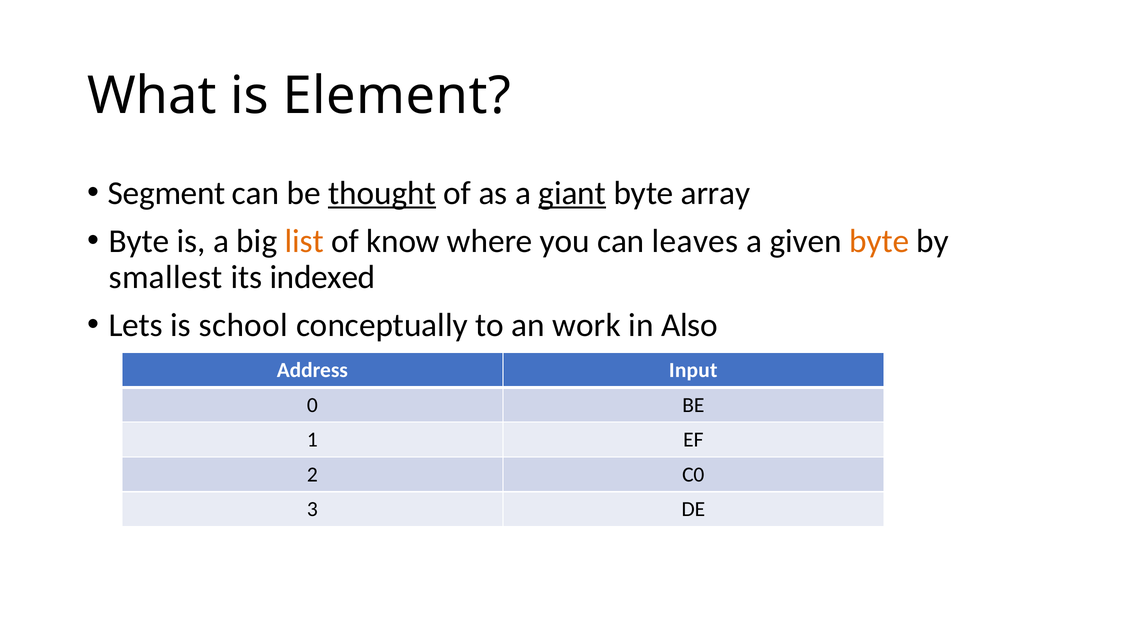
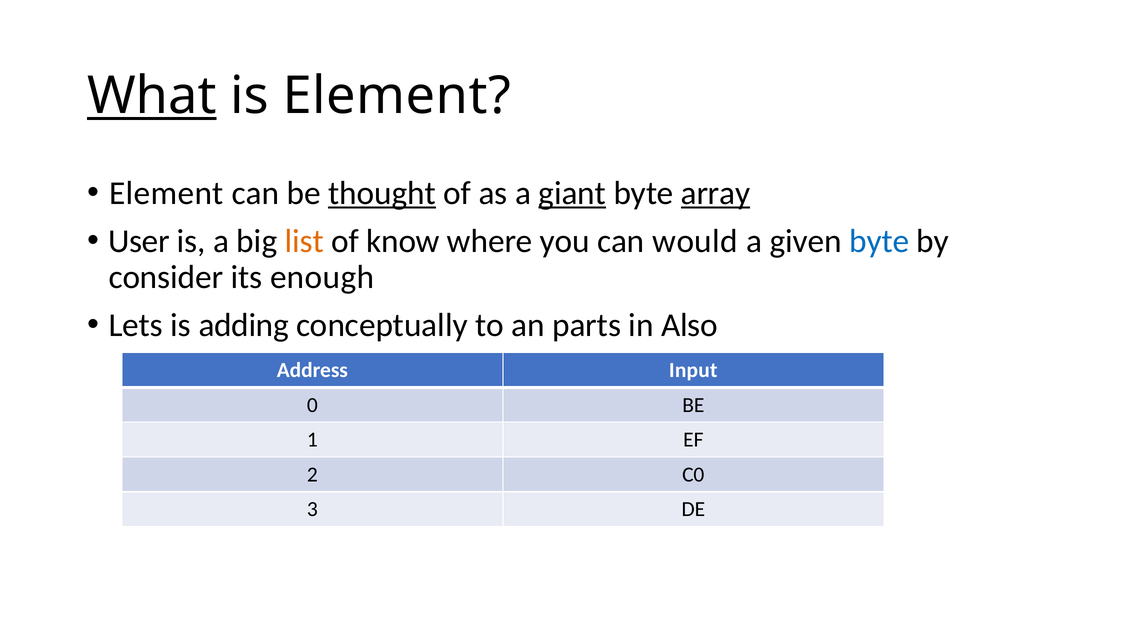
What underline: none -> present (152, 96)
Segment: Segment -> Element (166, 193)
array underline: none -> present (715, 193)
Byte: Byte -> User (139, 241)
leaves: leaves -> would (695, 241)
byte colour: orange -> blue (879, 241)
smallest: smallest -> consider (166, 277)
indexed: indexed -> enough (322, 277)
school: school -> adding (244, 325)
work: work -> parts (587, 325)
